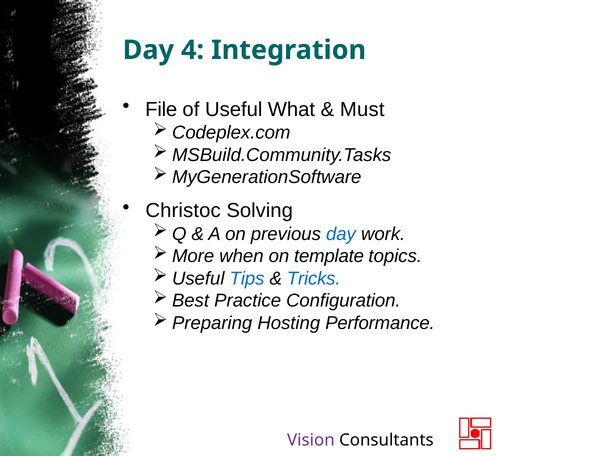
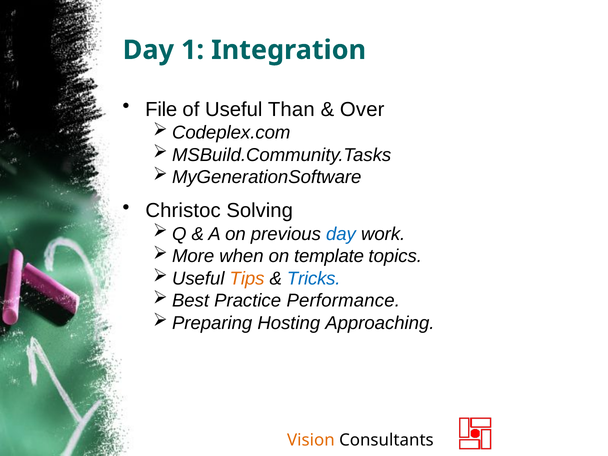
4: 4 -> 1 (193, 50)
What: What -> Than (291, 109)
Must: Must -> Over (362, 109)
Tips colour: blue -> orange (247, 278)
Configuration: Configuration -> Performance (343, 301)
Performance: Performance -> Approaching (380, 323)
Vision colour: purple -> orange (311, 440)
